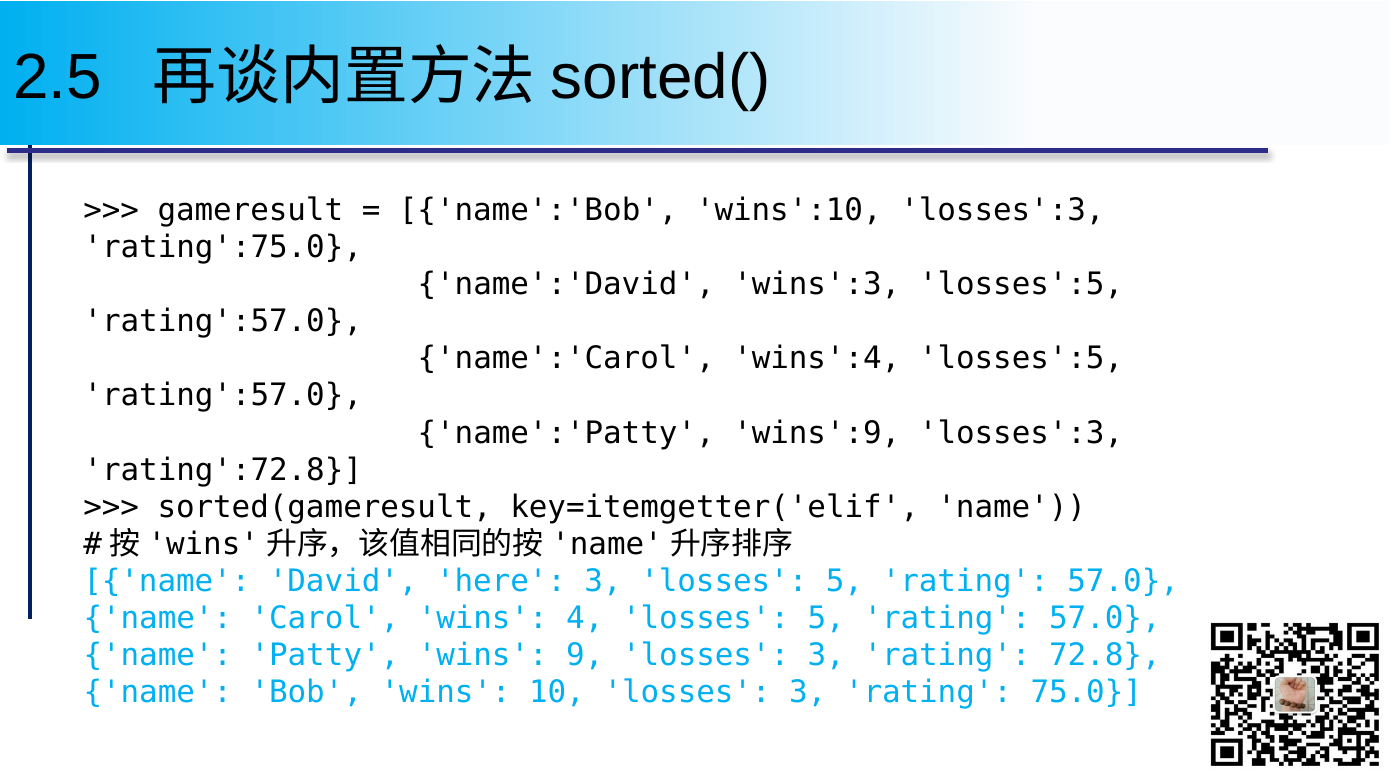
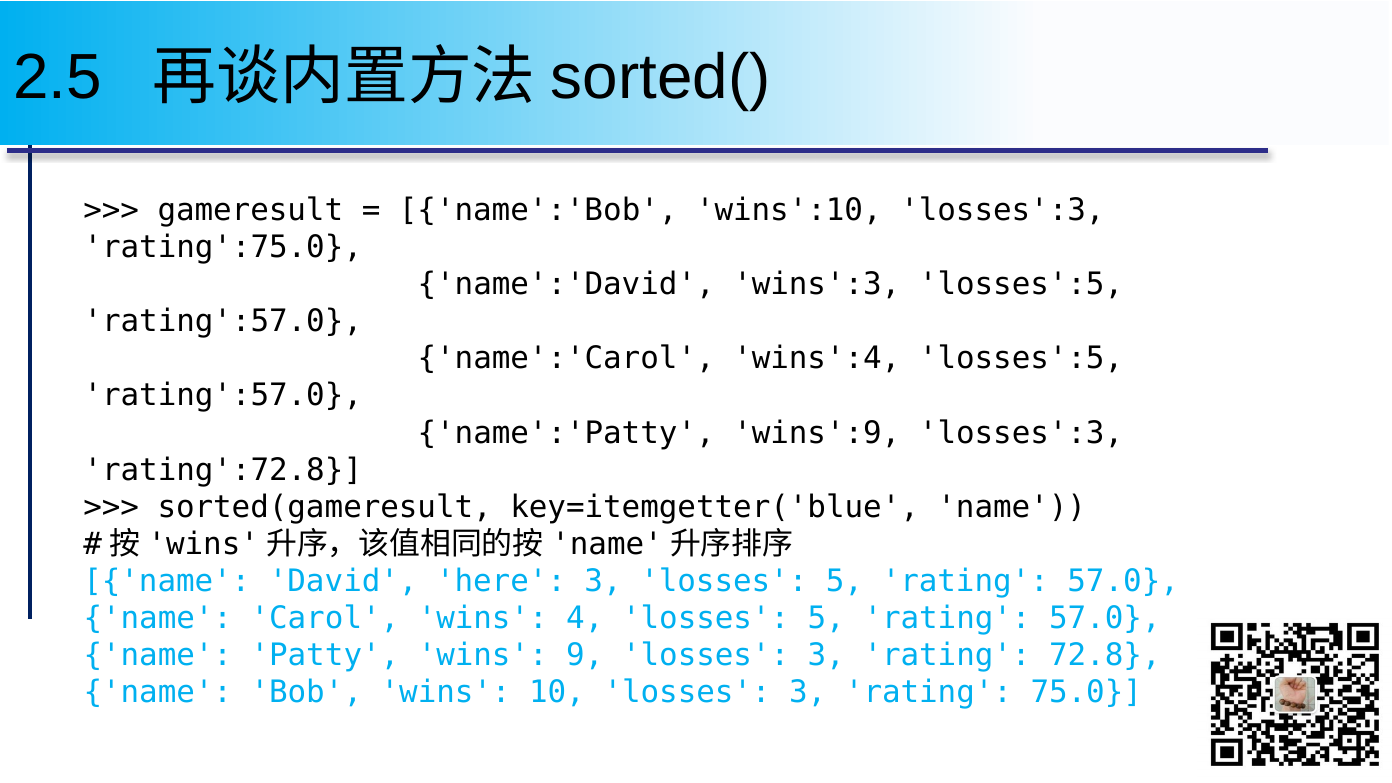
key=itemgetter('elif: key=itemgetter('elif -> key=itemgetter('blue (715, 507)
